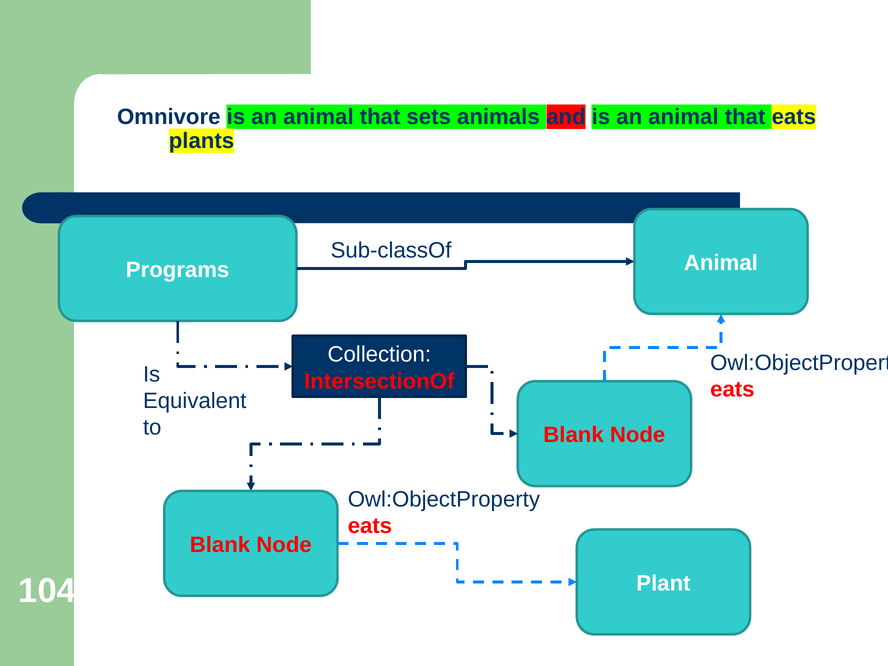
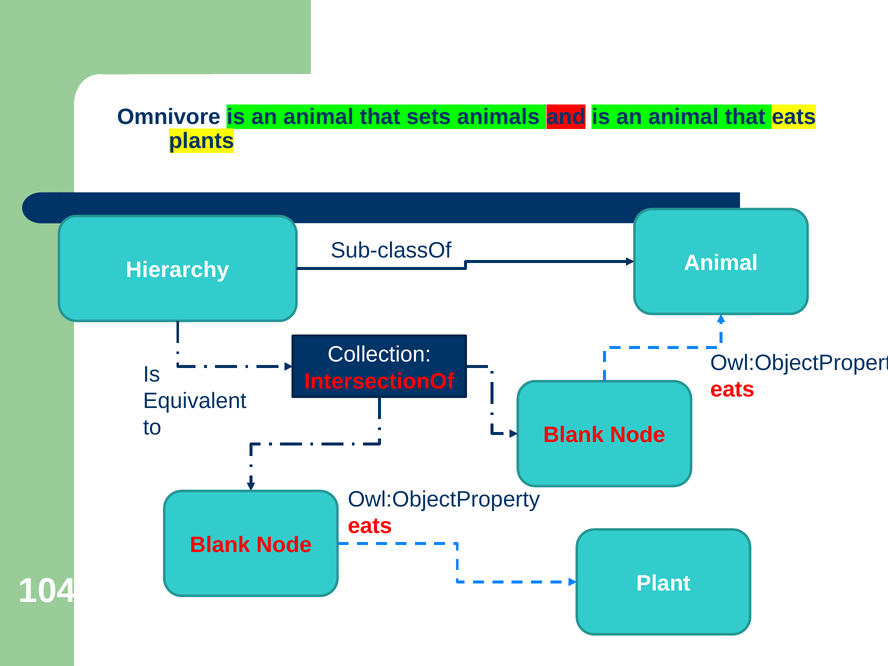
Programs: Programs -> Hierarchy (178, 270)
